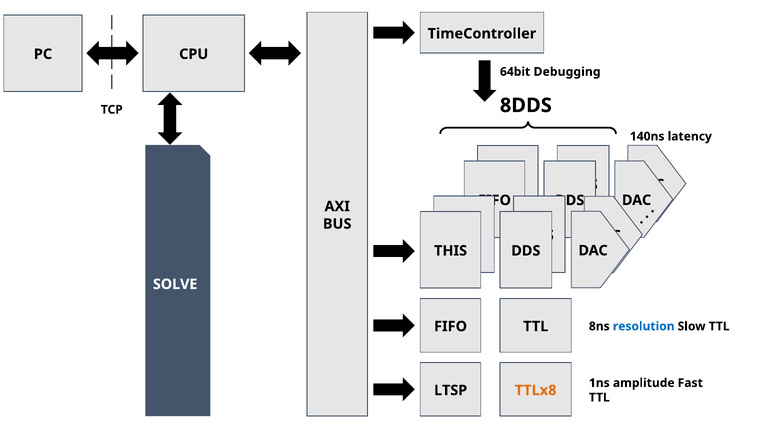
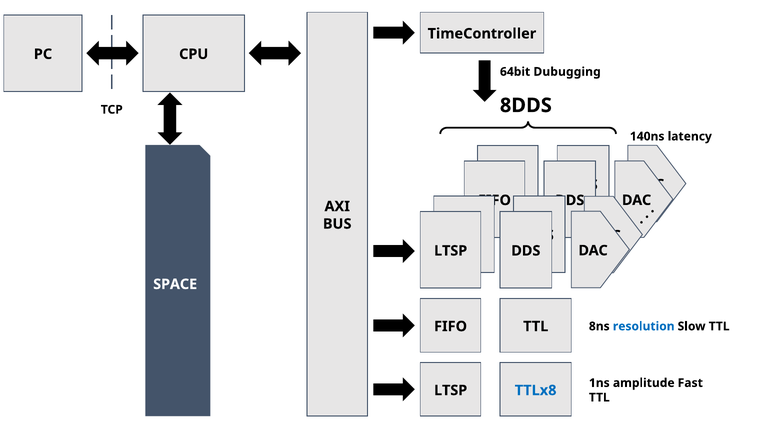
Debugging: Debugging -> Dubugging (567, 72)
THIS: THIS -> LTSP (451, 250)
SOLVE: SOLVE -> SPACE (175, 284)
TTLx8 colour: orange -> blue (536, 390)
